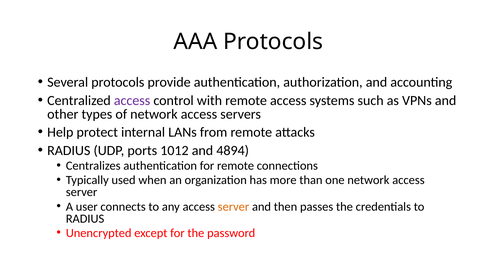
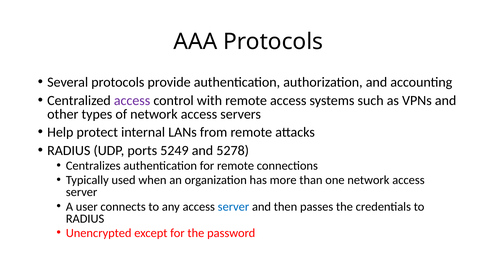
1012: 1012 -> 5249 (174, 151)
4894: 4894 -> 5278 (233, 151)
server colour: orange -> blue (233, 207)
